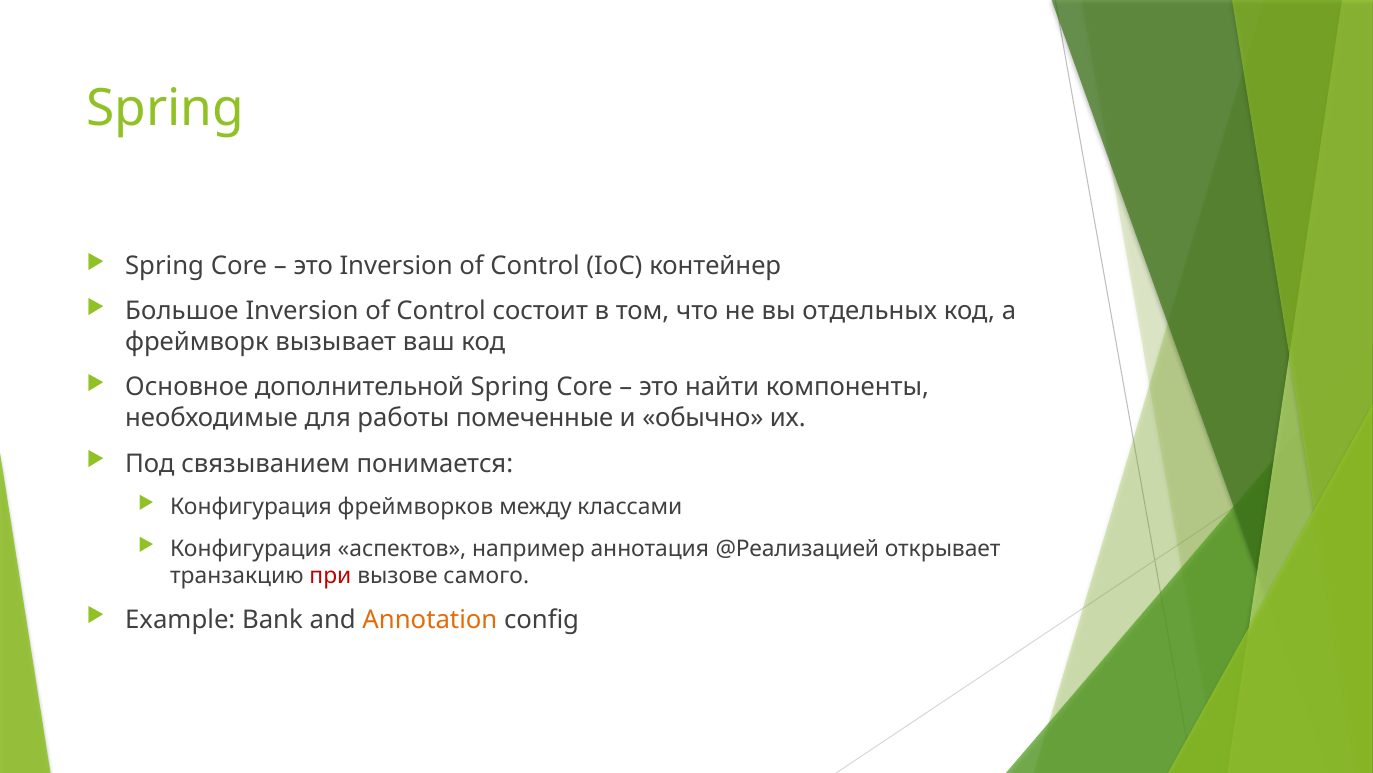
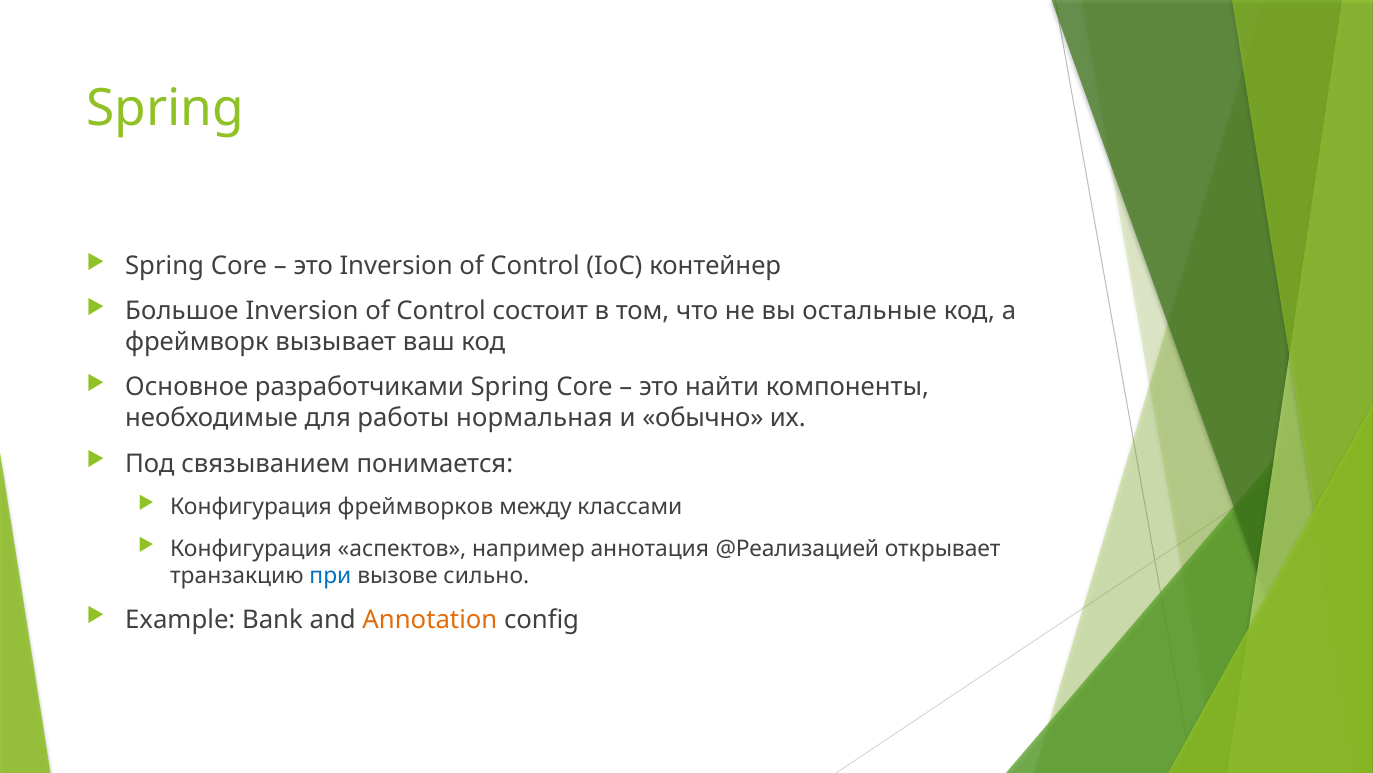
отдельных: отдельных -> остальные (870, 311)
дополнительной: дополнительной -> разработчиками (359, 387)
помеченные: помеченные -> нормальная (534, 418)
при colour: red -> blue (330, 576)
самого: самого -> сильно (486, 576)
